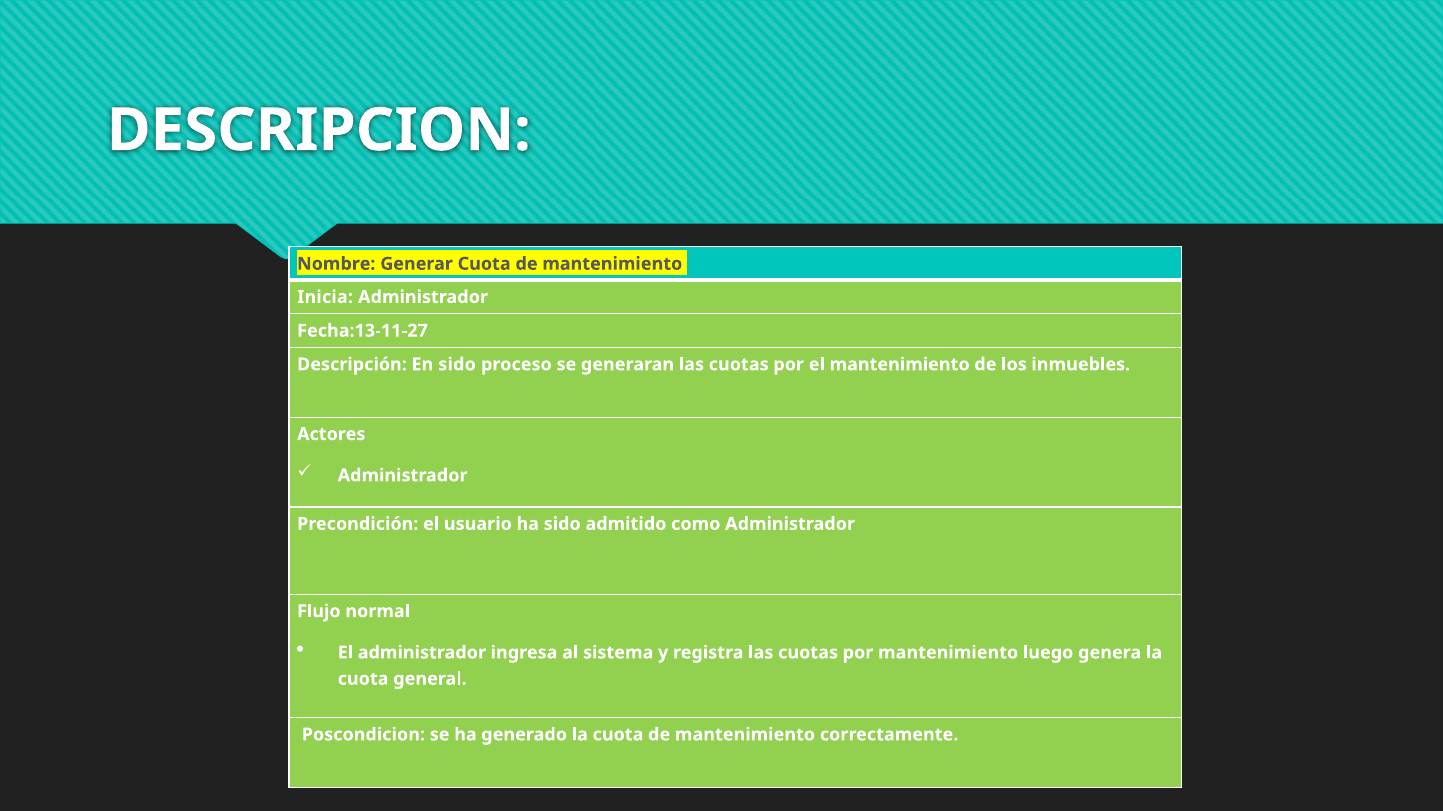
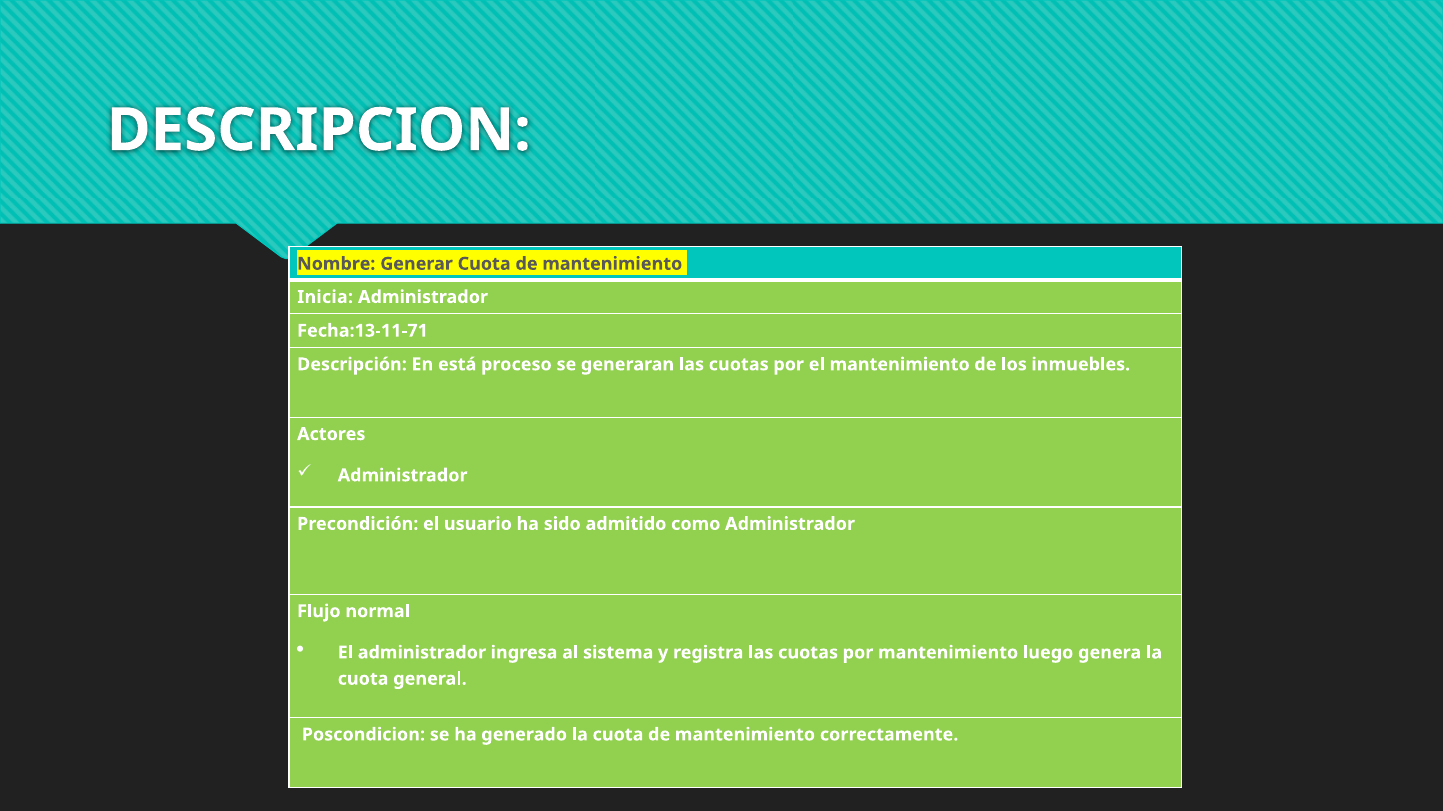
Fecha:13-11-27: Fecha:13-11-27 -> Fecha:13-11-71 (363, 331)
En sido: sido -> está (457, 365)
